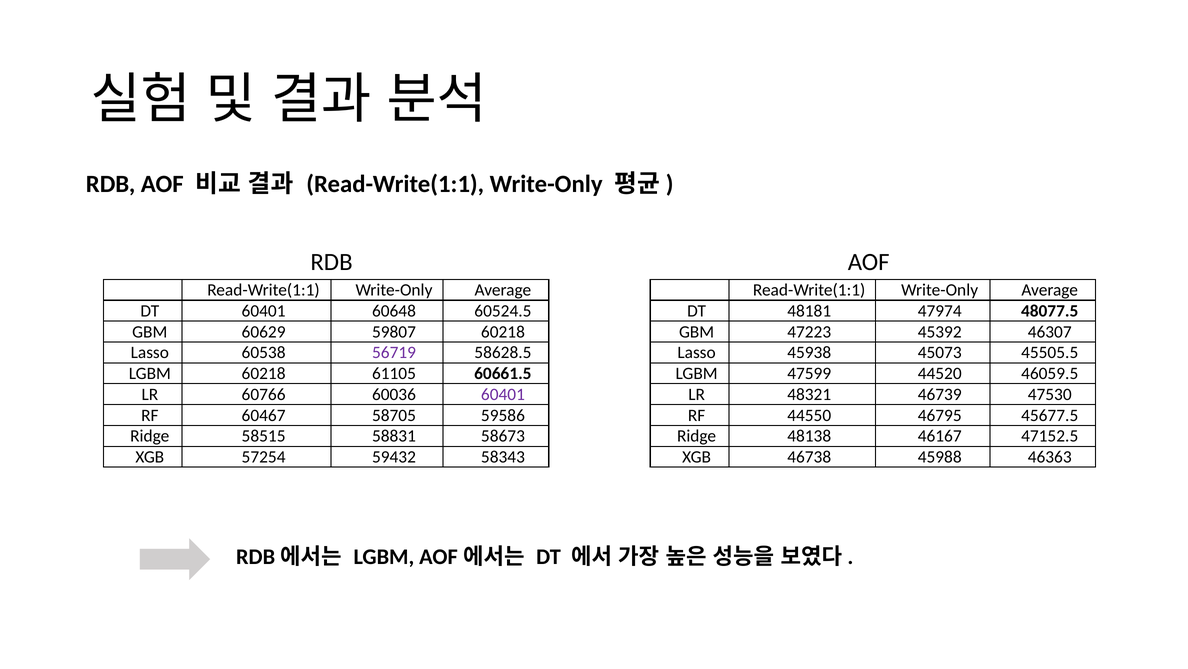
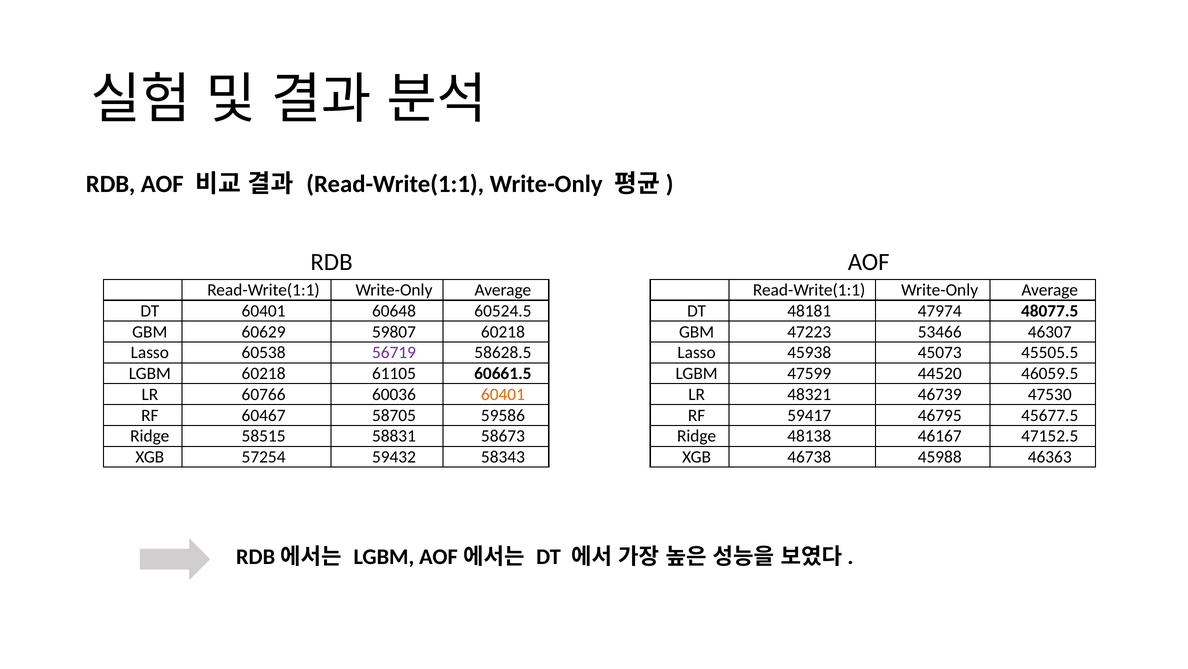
45392: 45392 -> 53466 (940, 332)
60401 colour: purple -> orange (503, 394)
44550: 44550 -> 59417 (809, 415)
